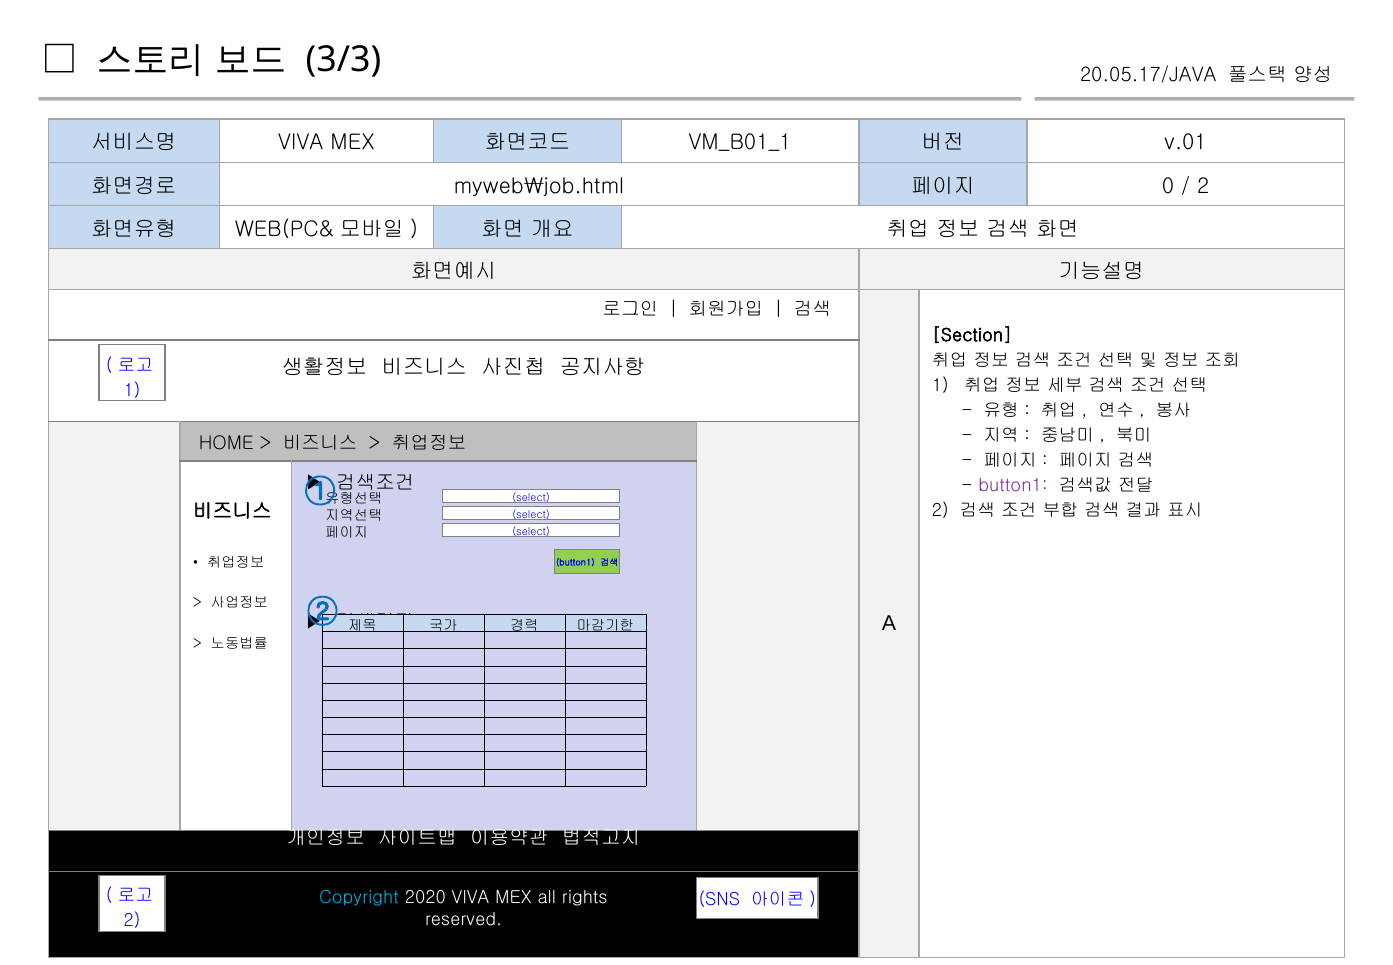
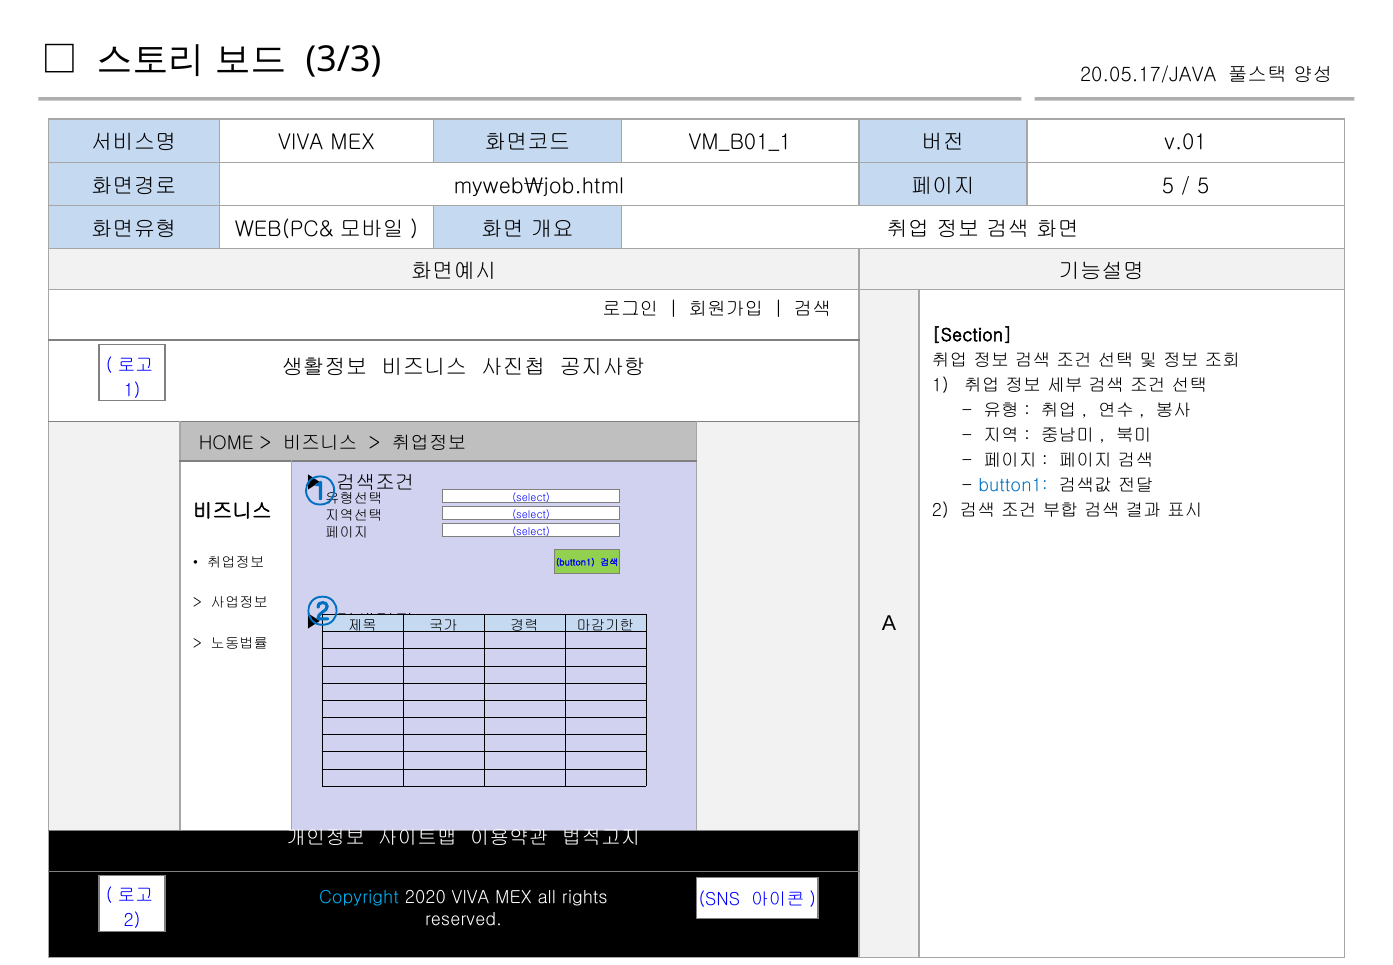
0: 0 -> 5 (1168, 186)
2: 2 -> 5 (1203, 186)
button1 colour: purple -> blue (1013, 485)
